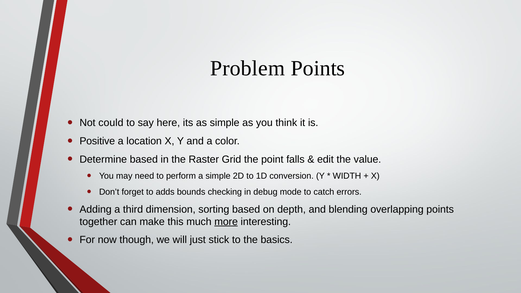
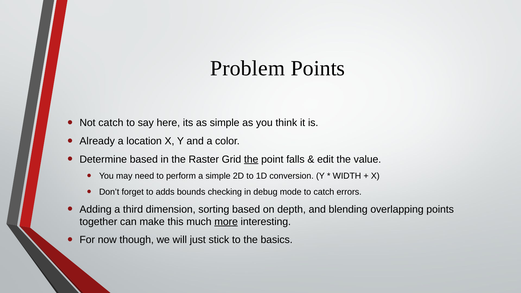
Not could: could -> catch (111, 123)
Positive: Positive -> Already (97, 141)
the underline: none -> present (251, 159)
